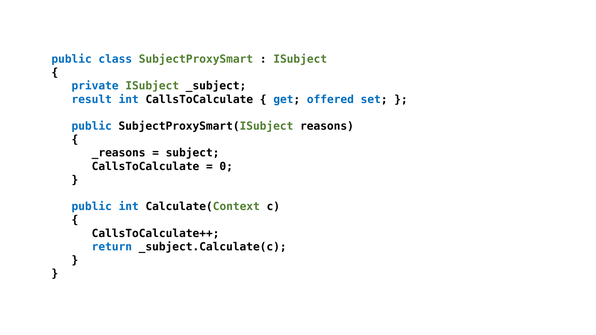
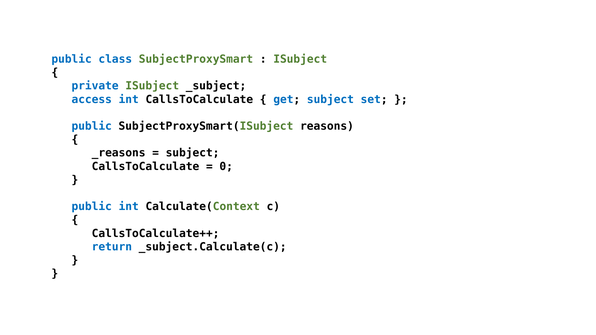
result: result -> access (92, 99)
get offered: offered -> subject (330, 99)
